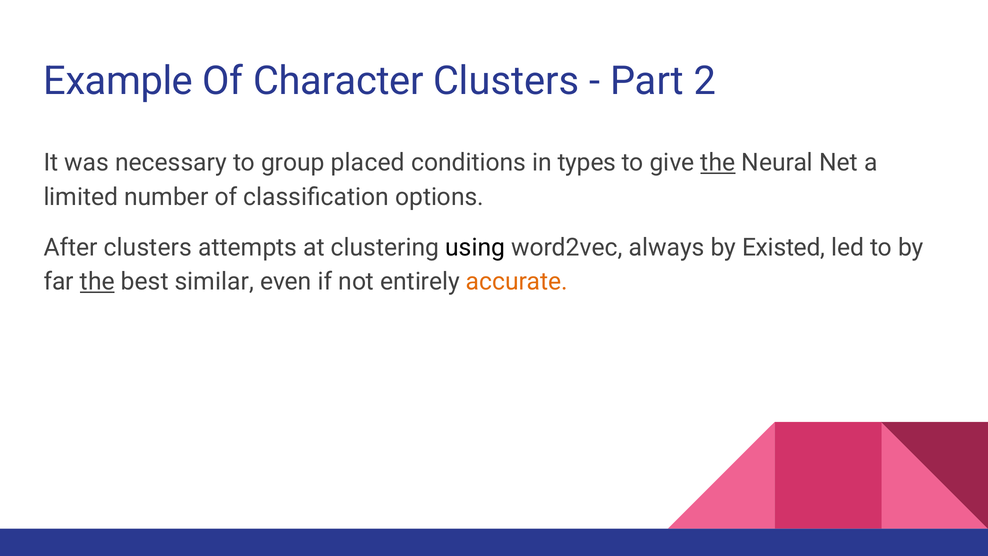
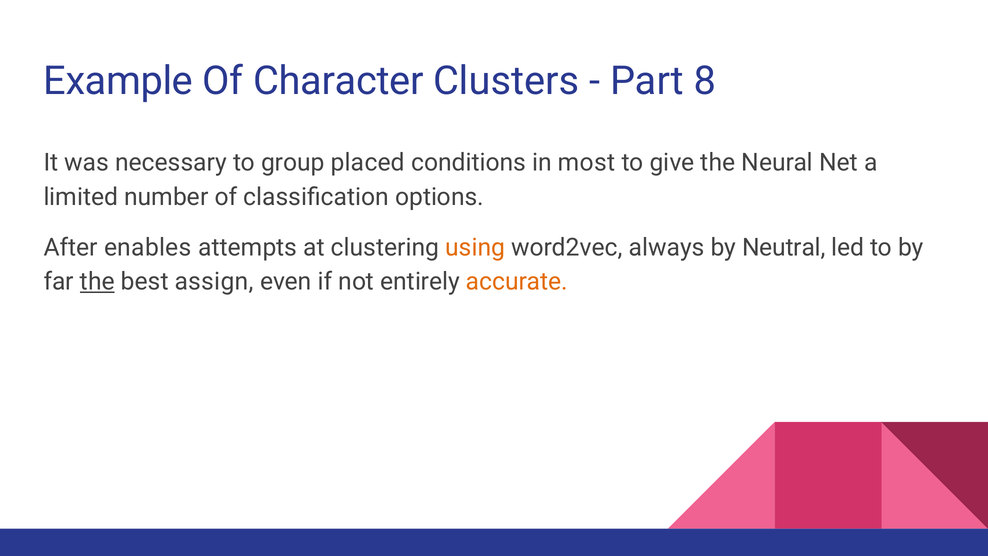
2: 2 -> 8 (705, 81)
types: types -> most (587, 163)
the underline: present -> none (718, 163)
After clusters: clusters -> enables (148, 247)
using colour: black -> orange (475, 247)
Existed: Existed -> Neutral (784, 247)
similar: similar -> assign (214, 281)
